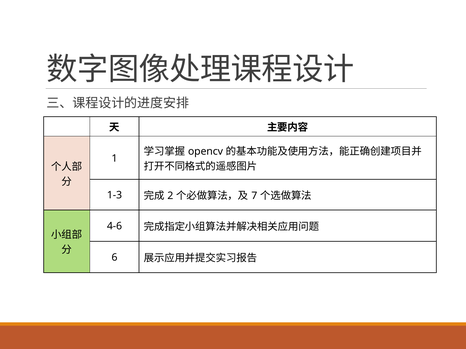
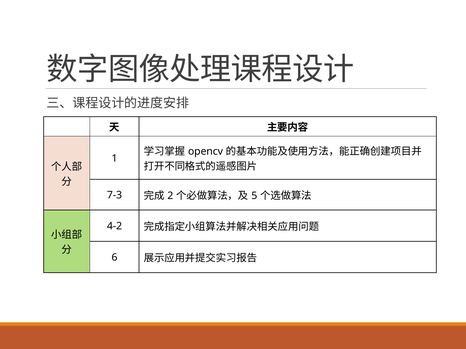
1-3: 1-3 -> 7-3 (114, 195)
7: 7 -> 5 (254, 196)
4-6: 4-6 -> 4-2 (114, 227)
